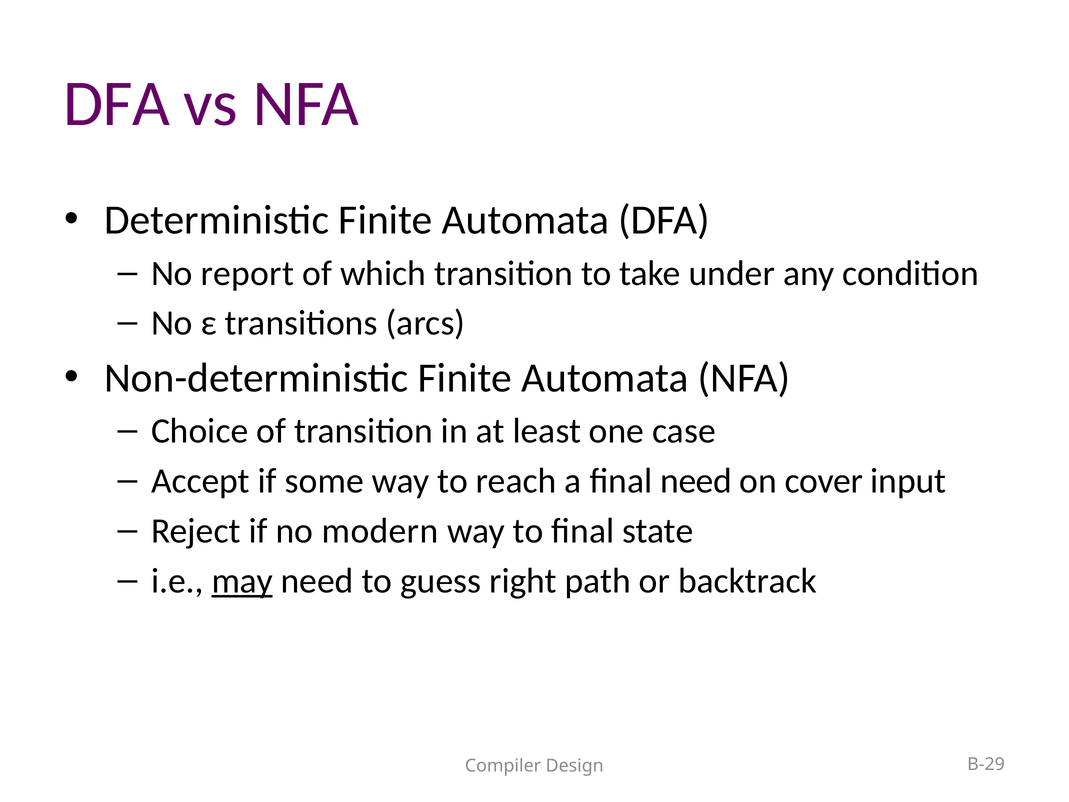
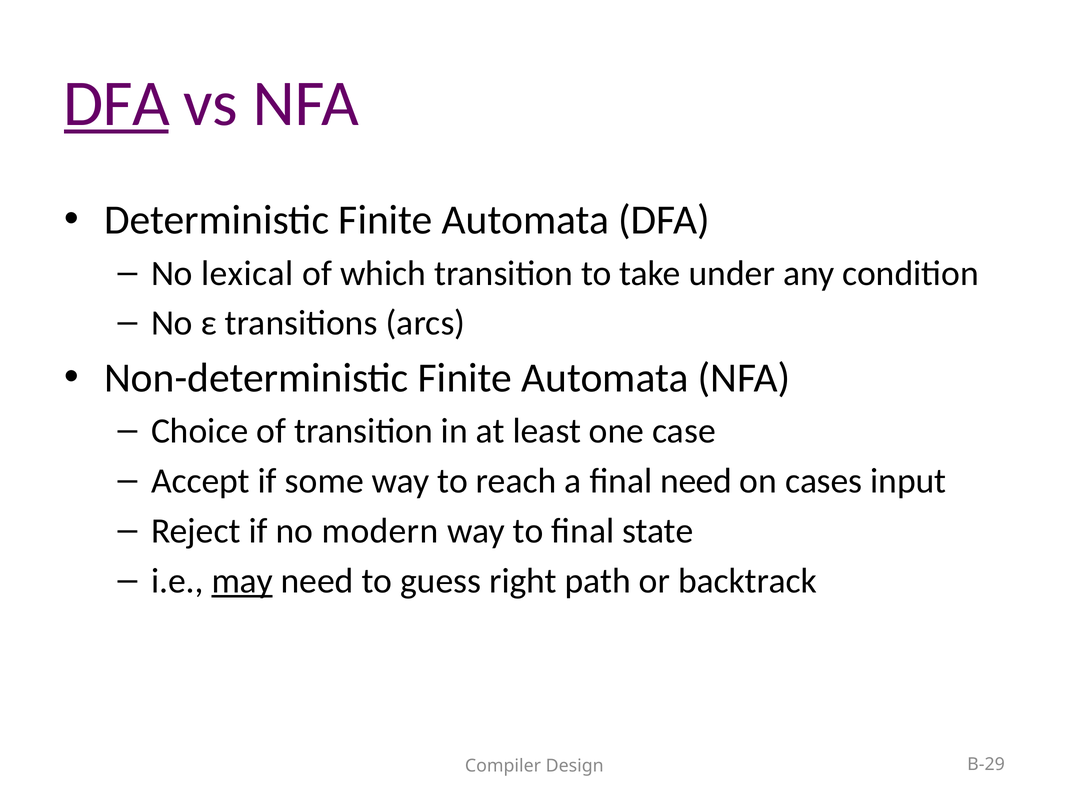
DFA underline: none -> present (117, 103)
report: report -> lexical (247, 273)
cover: cover -> cases (824, 481)
